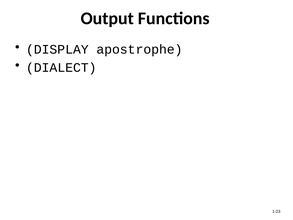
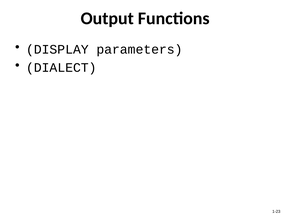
apostrophe: apostrophe -> parameters (140, 49)
